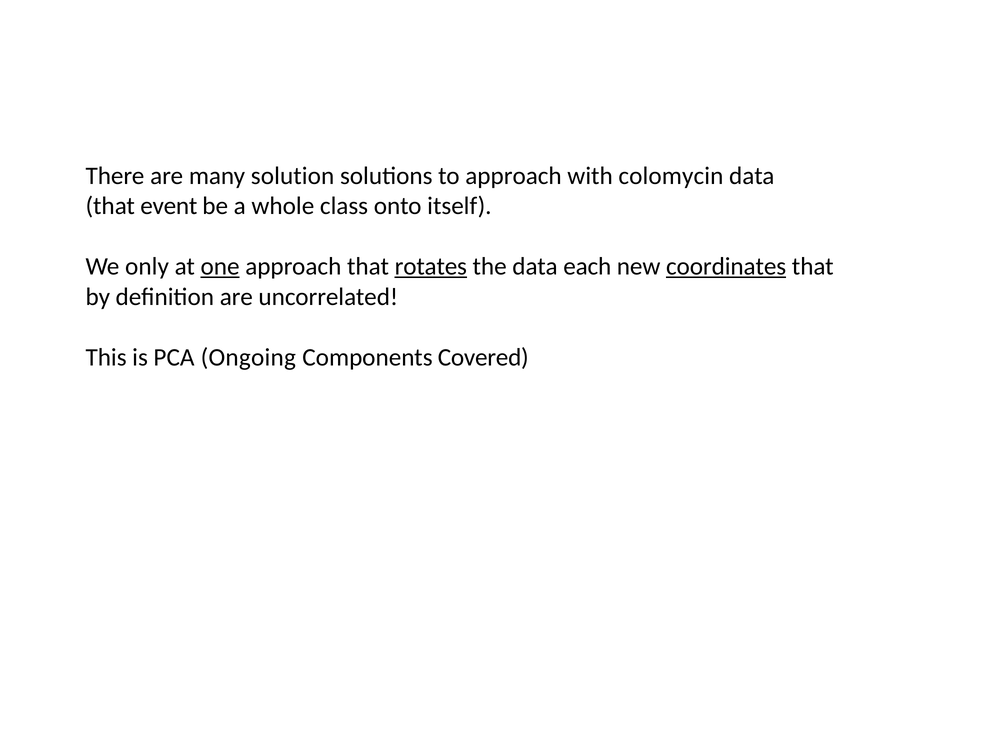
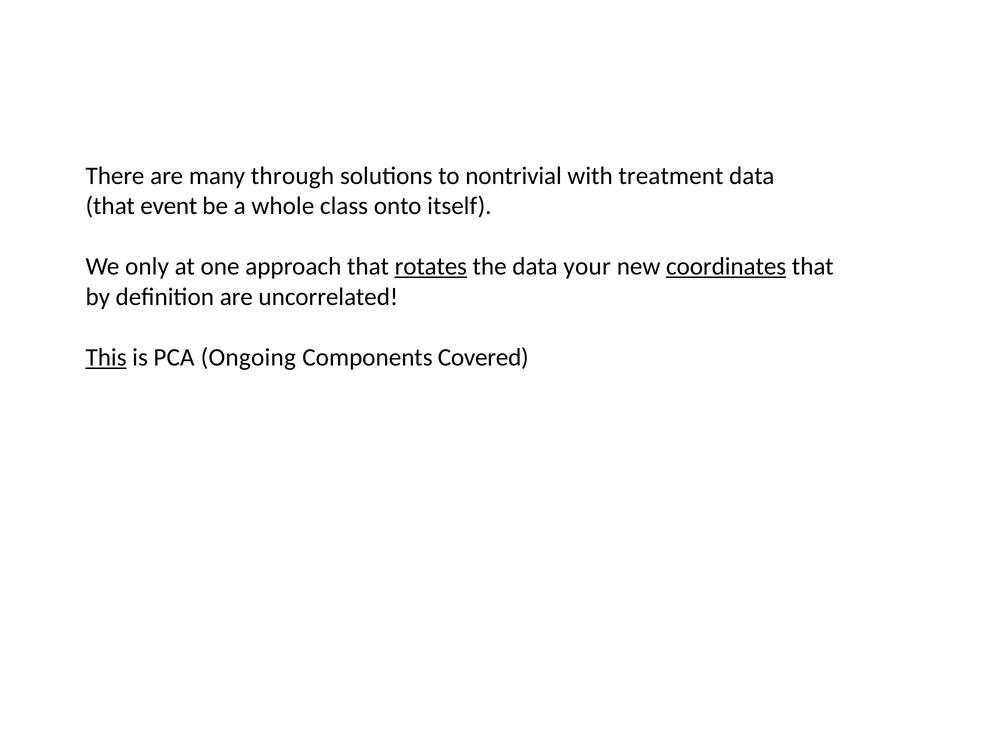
solution: solution -> through (292, 176)
to approach: approach -> nontrivial (514, 176)
colomycin: colomycin -> treatment (671, 176)
one underline: present -> none (220, 267)
each: each -> your (587, 267)
This underline: none -> present (106, 357)
